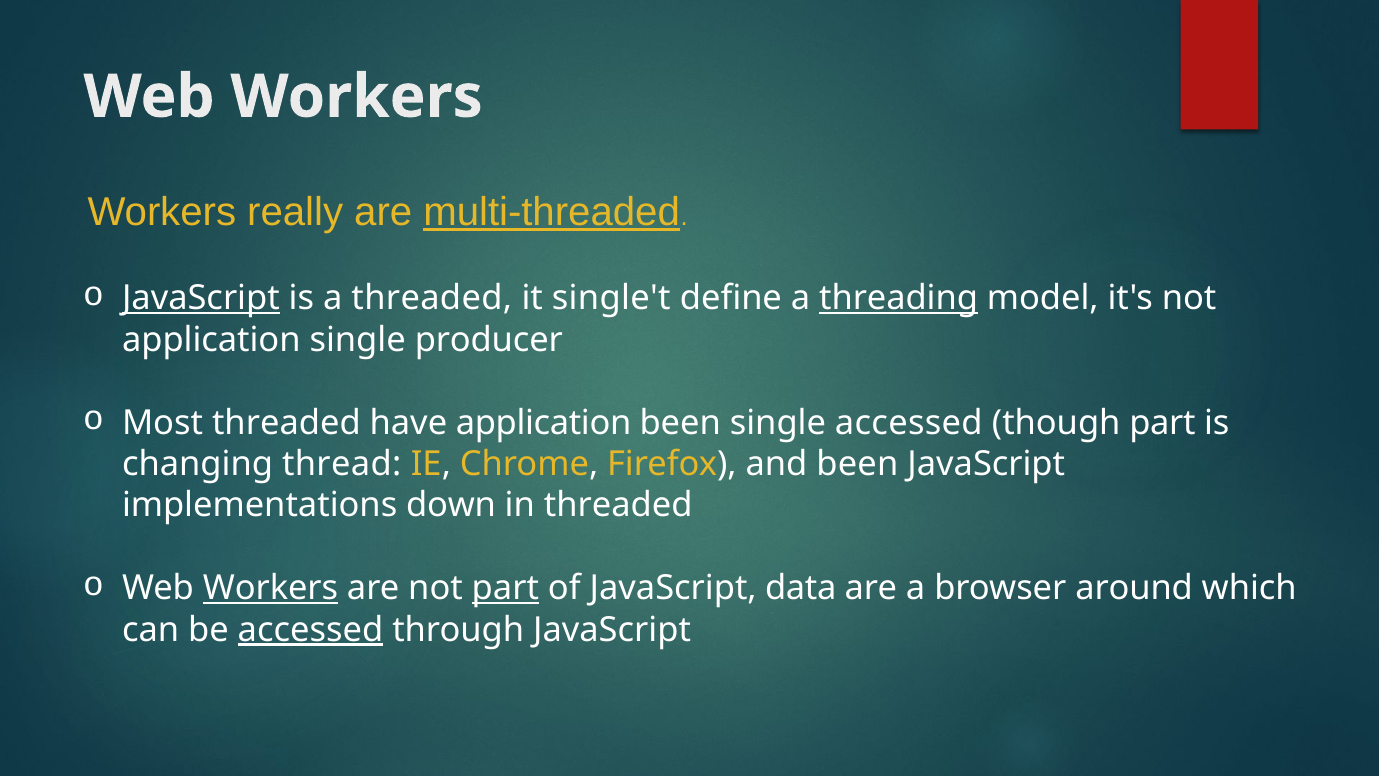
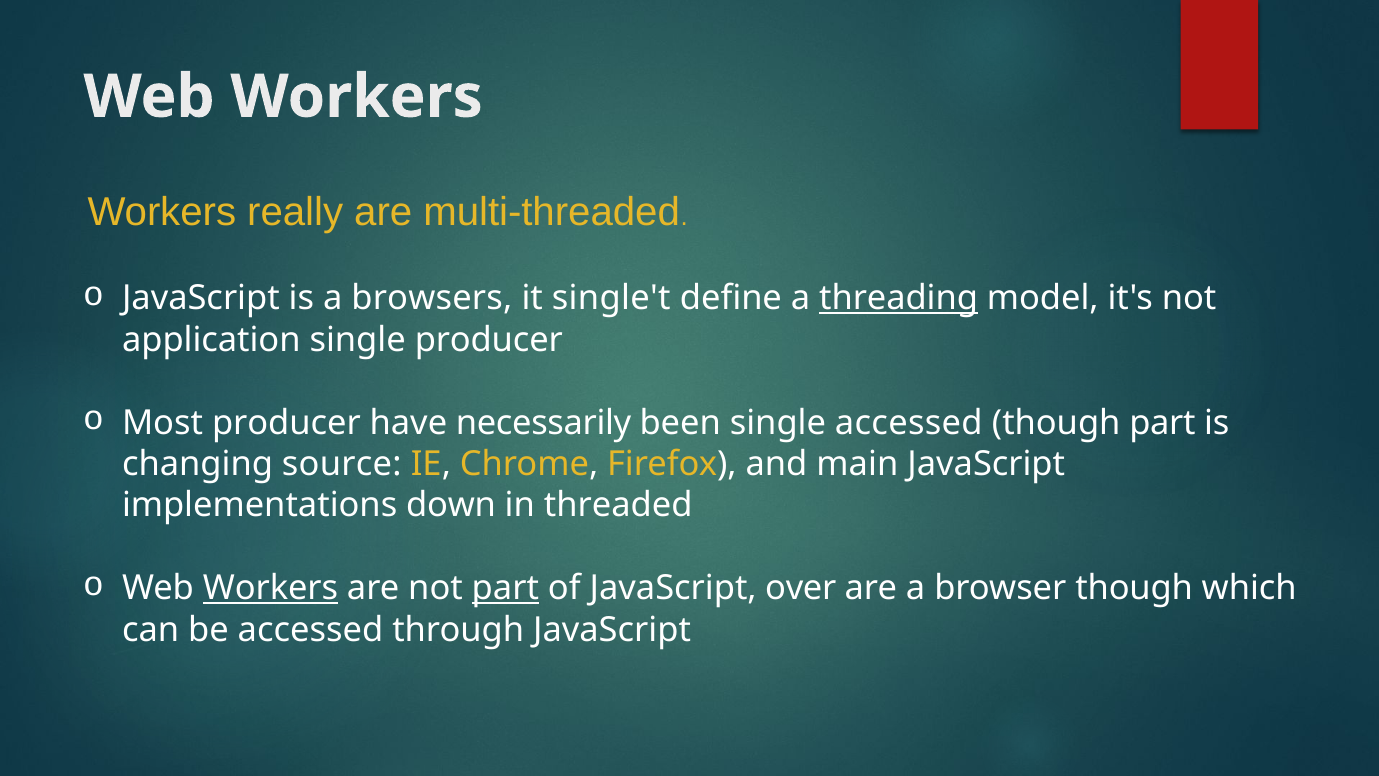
multi-threaded underline: present -> none (552, 212)
JavaScript underline: present -> none (201, 298)
a threaded: threaded -> browsers (432, 298)
Most threaded: threaded -> producer (286, 423)
have application: application -> necessarily (544, 423)
thread: thread -> source (342, 464)
and been: been -> main (857, 464)
data: data -> over (801, 588)
browser around: around -> though (1134, 588)
accessed underline: present -> none (311, 629)
